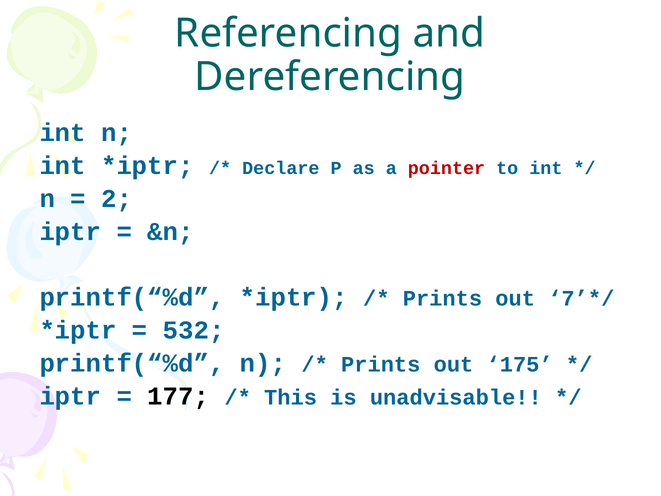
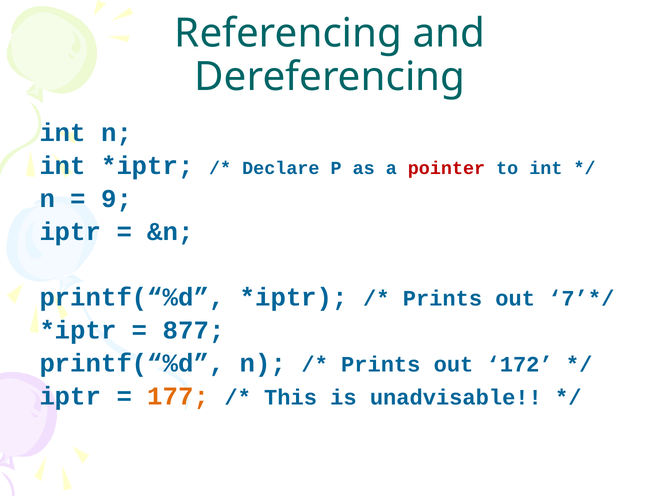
2: 2 -> 9 (117, 199)
532: 532 -> 877 (194, 330)
175: 175 -> 172 (520, 364)
177 colour: black -> orange (178, 396)
